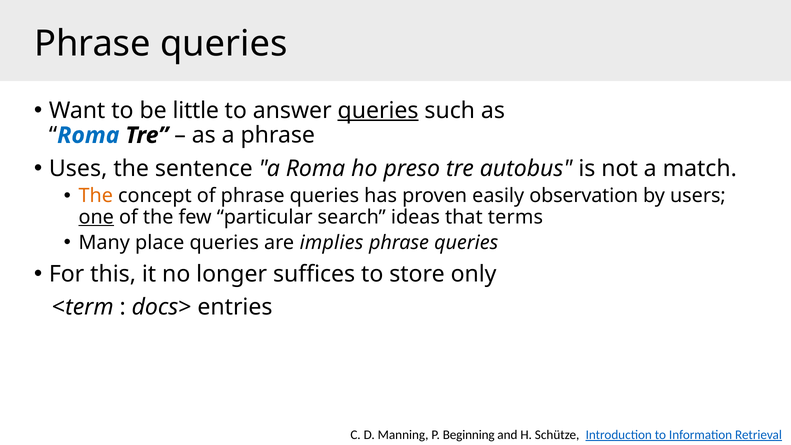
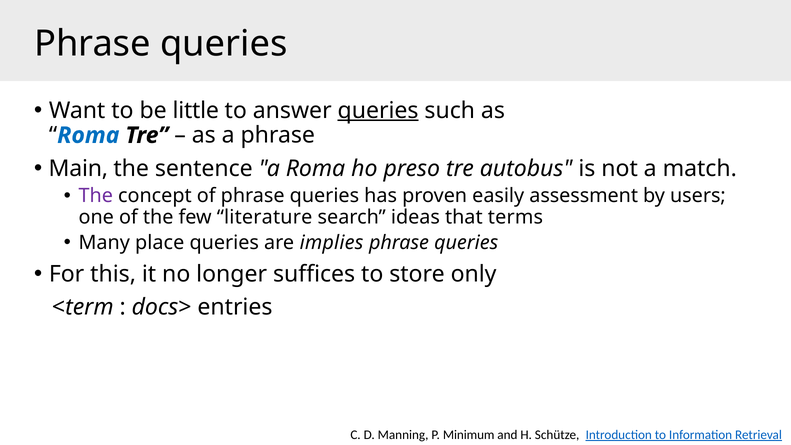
Uses: Uses -> Main (78, 168)
The colour: orange -> purple (96, 196)
observation: observation -> assessment (584, 196)
one underline: present -> none (96, 217)
particular: particular -> literature (265, 217)
Beginning: Beginning -> Minimum (469, 435)
